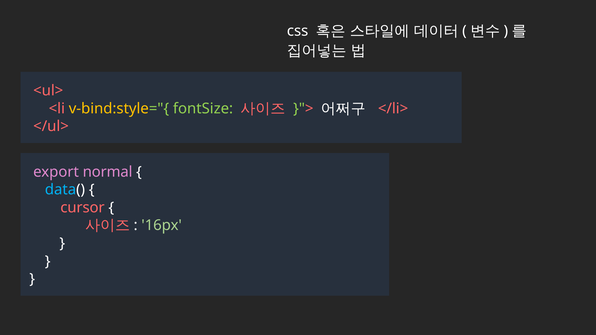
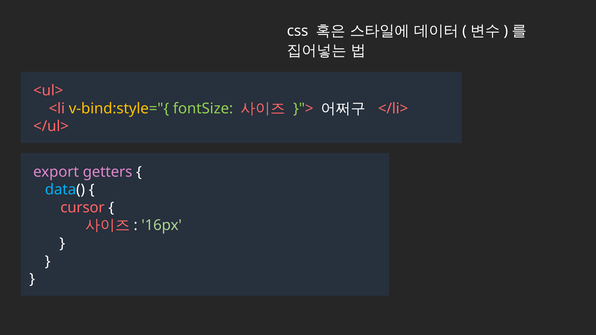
normal: normal -> getters (108, 172)
